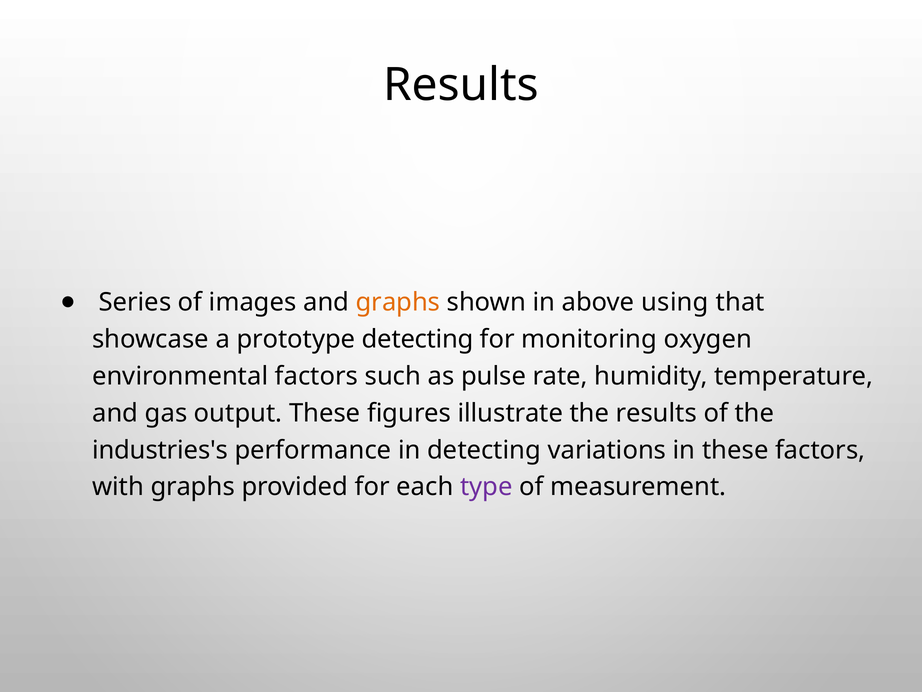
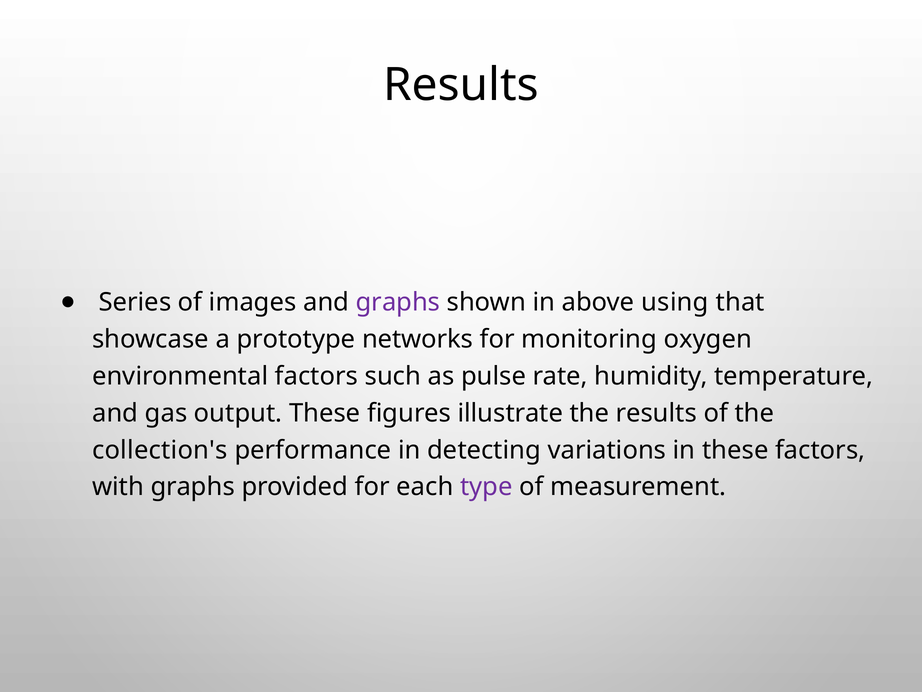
graphs colour: orange -> purple (398, 302)
prototype detecting: detecting -> networks (418, 339)
industries's: industries's -> collection's (160, 450)
